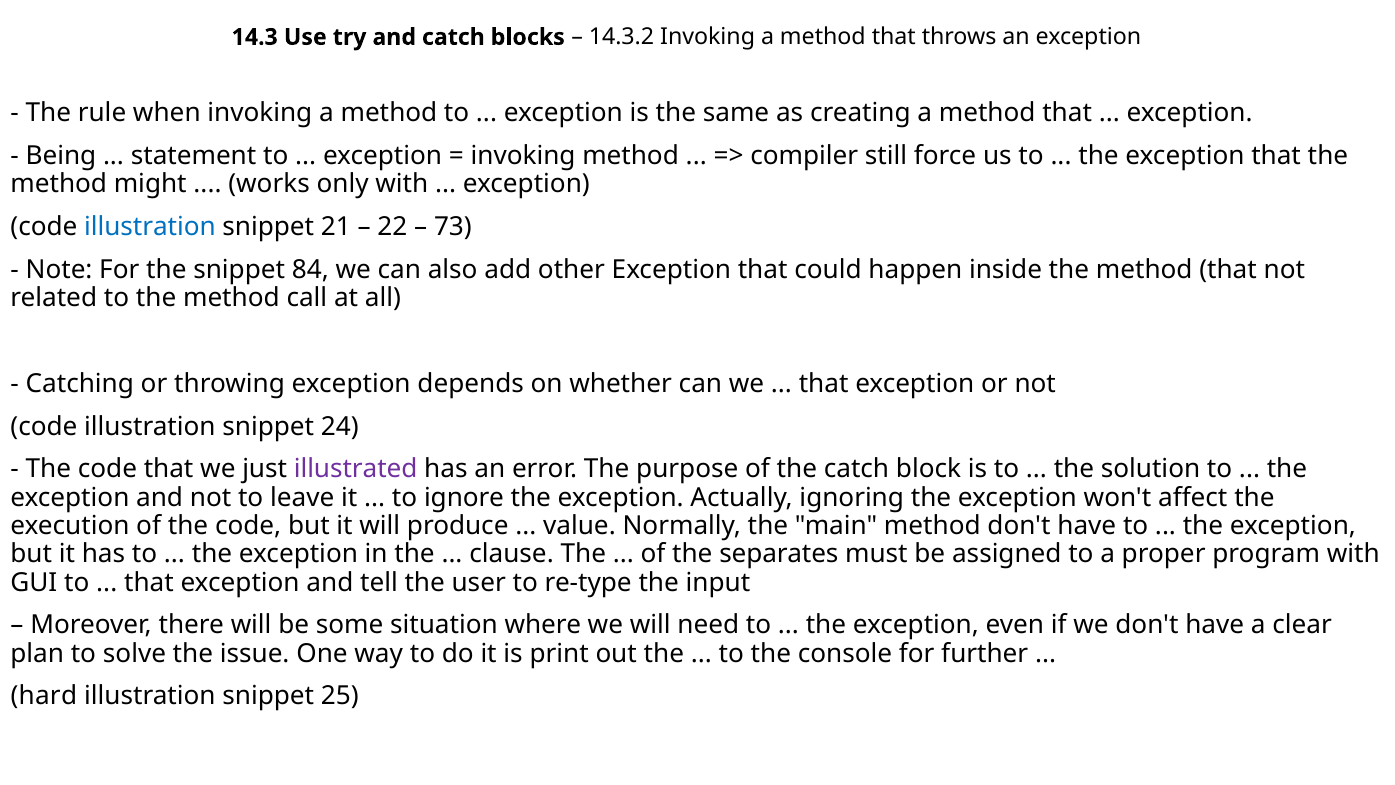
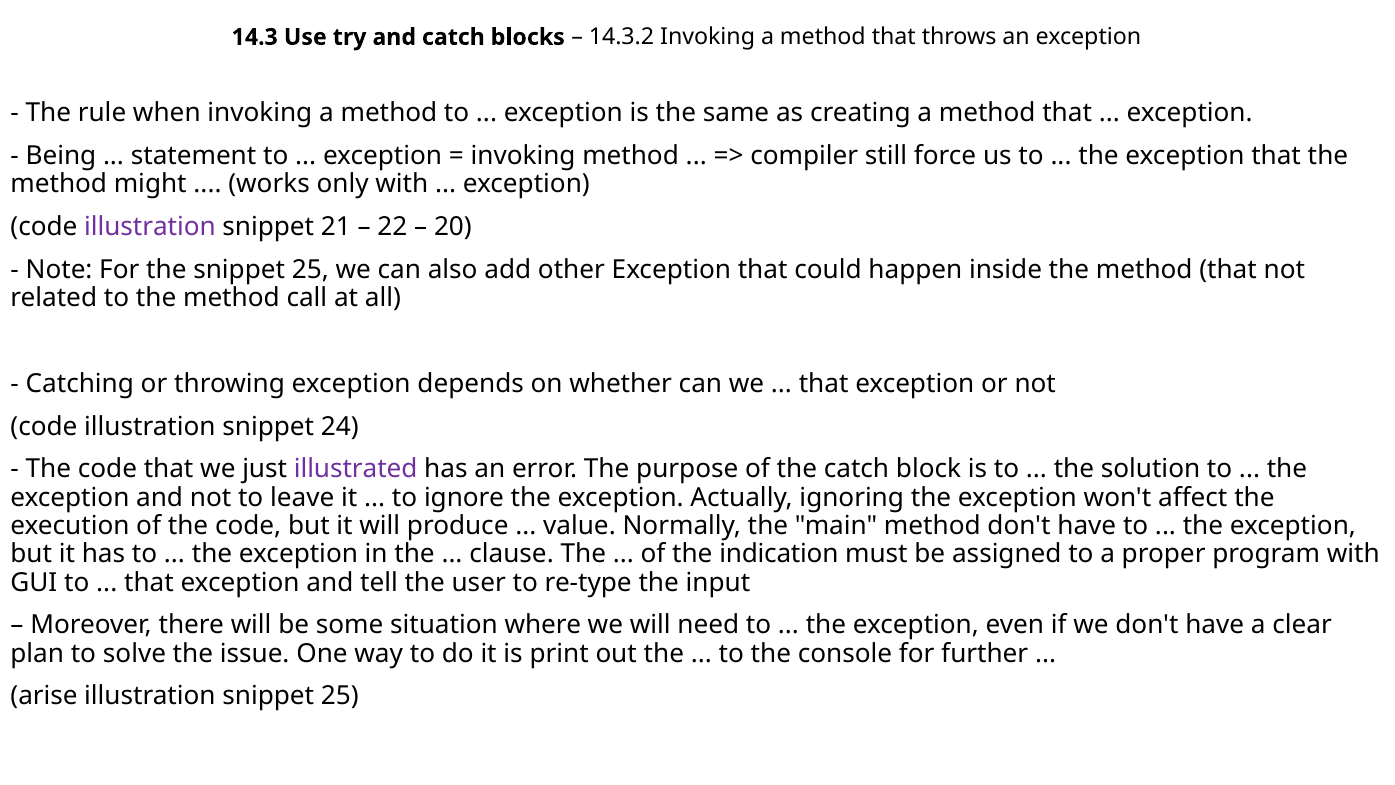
illustration colour: blue -> purple (150, 227)
73: 73 -> 20 (453, 227)
the snippet 84: 84 -> 25 (310, 270)
separates: separates -> indication (779, 554)
hard: hard -> arise (44, 696)
